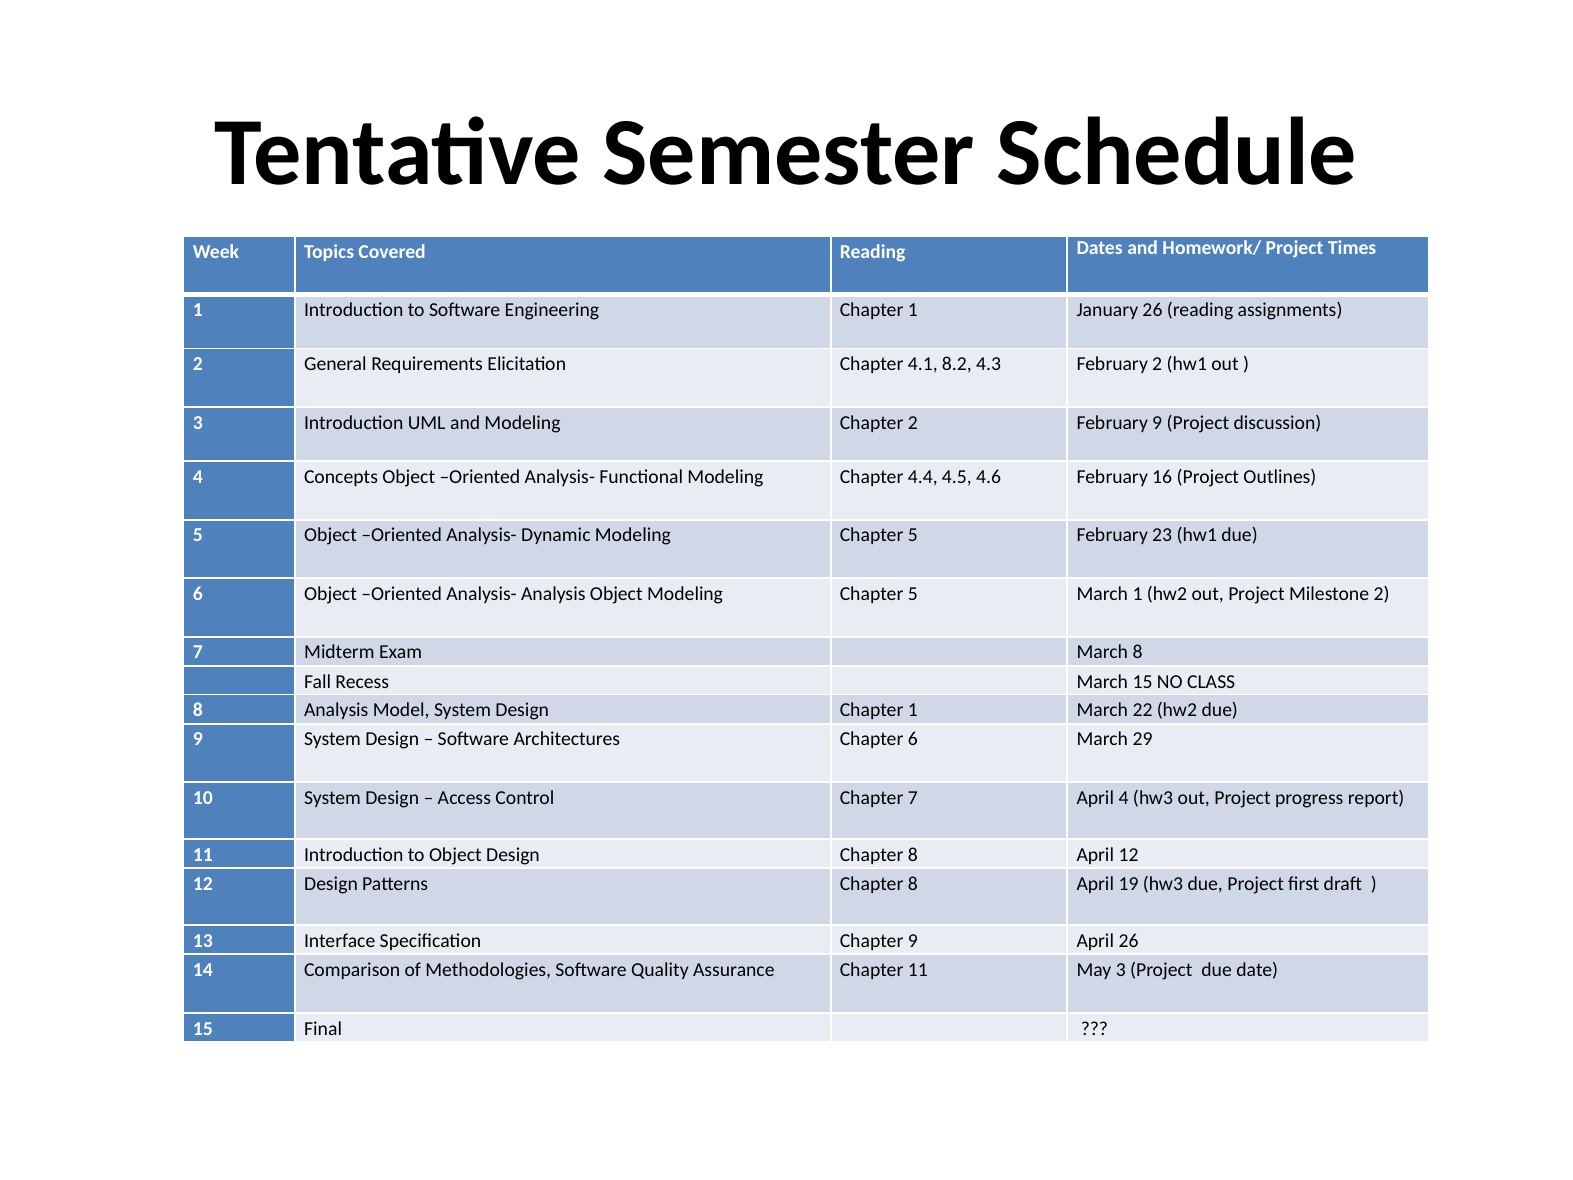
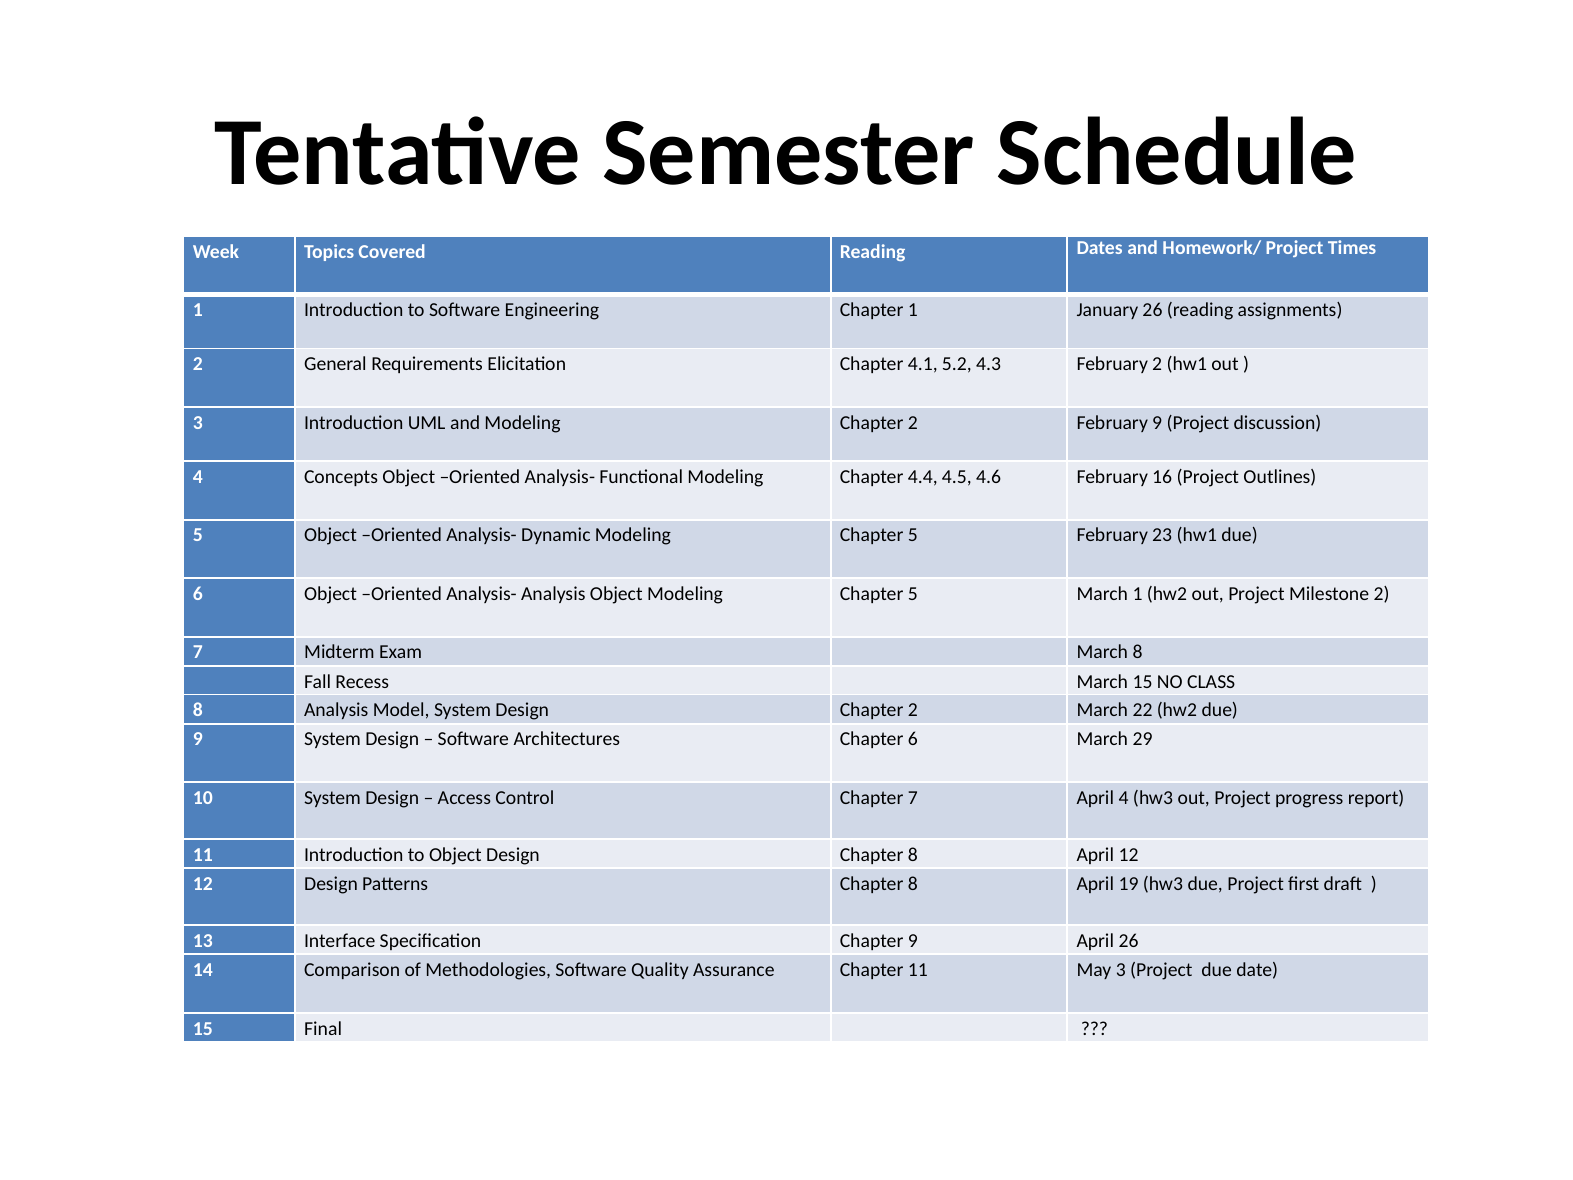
8.2: 8.2 -> 5.2 (957, 364)
Design Chapter 1: 1 -> 2 (913, 710)
